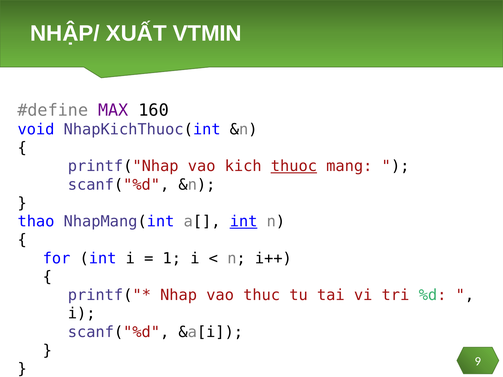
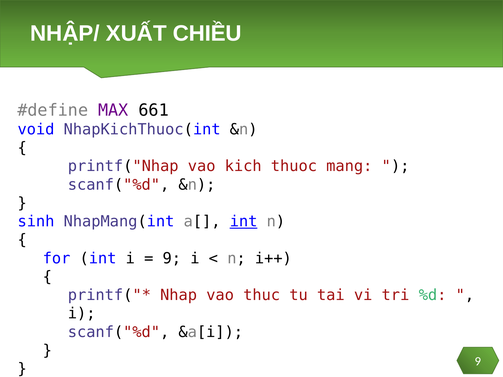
VTMIN: VTMIN -> CHIỀU (207, 33)
160: 160 -> 661 (154, 110)
thuoc underline: present -> none (294, 166)
thao: thao -> sinh (36, 222)
1: 1 -> 9 (172, 258)
